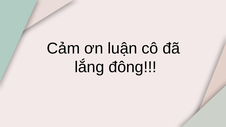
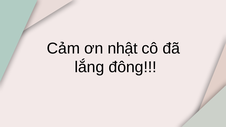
luận: luận -> nhật (123, 48)
